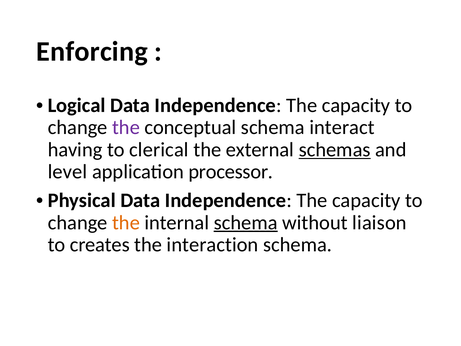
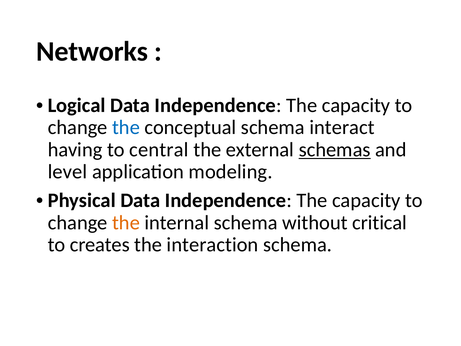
Enforcing: Enforcing -> Networks (92, 52)
the colour: purple -> blue (126, 127)
clerical: clerical -> central (159, 150)
processor: processor -> modeling (231, 172)
schema underline: present -> none (246, 222)
liaison: liaison -> critical (380, 222)
